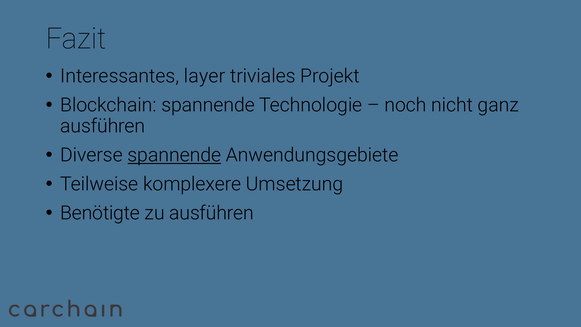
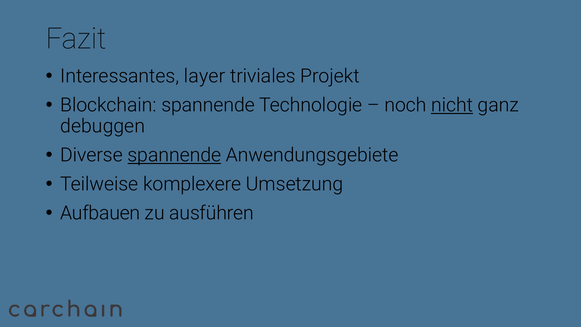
nicht underline: none -> present (452, 105)
ausführen: ausführen -> debuggen (103, 126)
Benötigte: Benötigte -> Aufbauen (100, 213)
